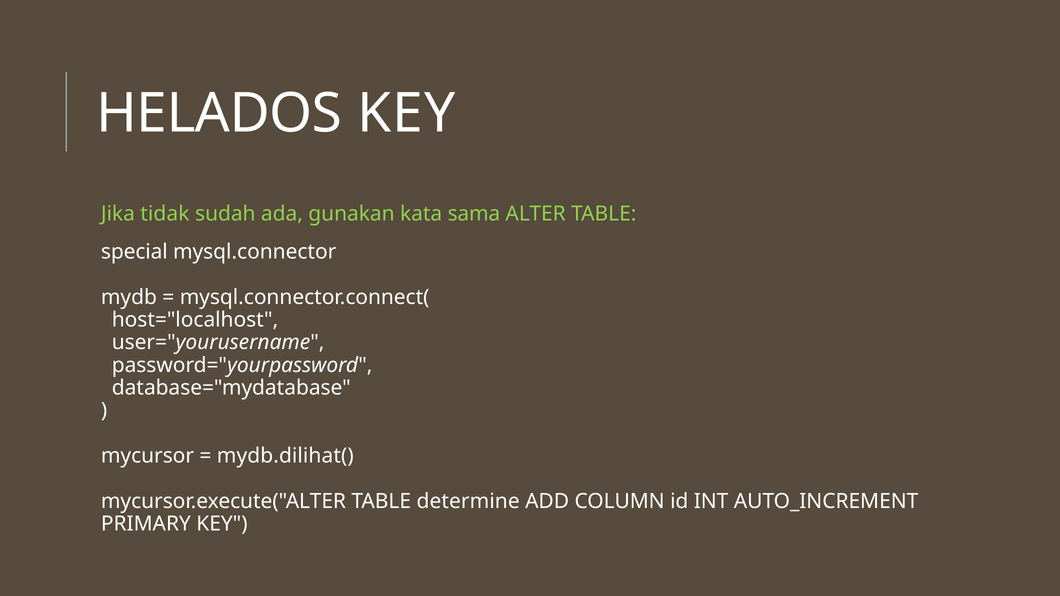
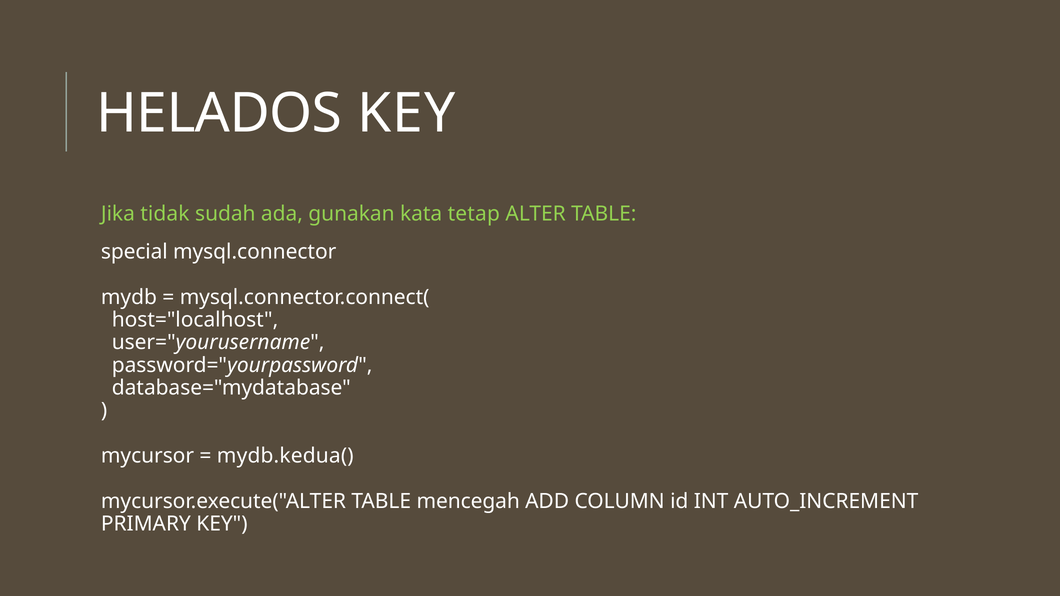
sama: sama -> tetap (474, 214)
mydb.dilihat(: mydb.dilihat( -> mydb.kedua( (285, 456)
determine: determine -> mencegah (468, 501)
